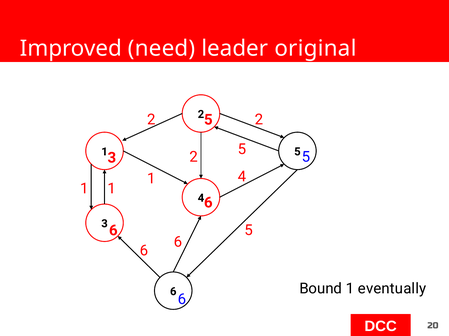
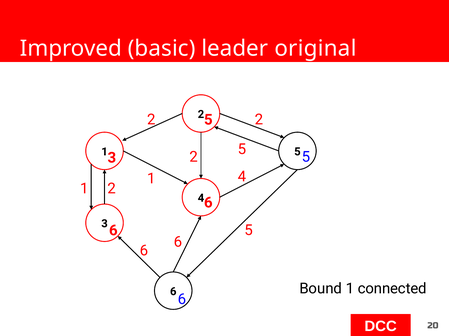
need: need -> basic (162, 49)
1: 1 -> 2 (112, 189)
eventually: eventually -> connected (392, 289)
